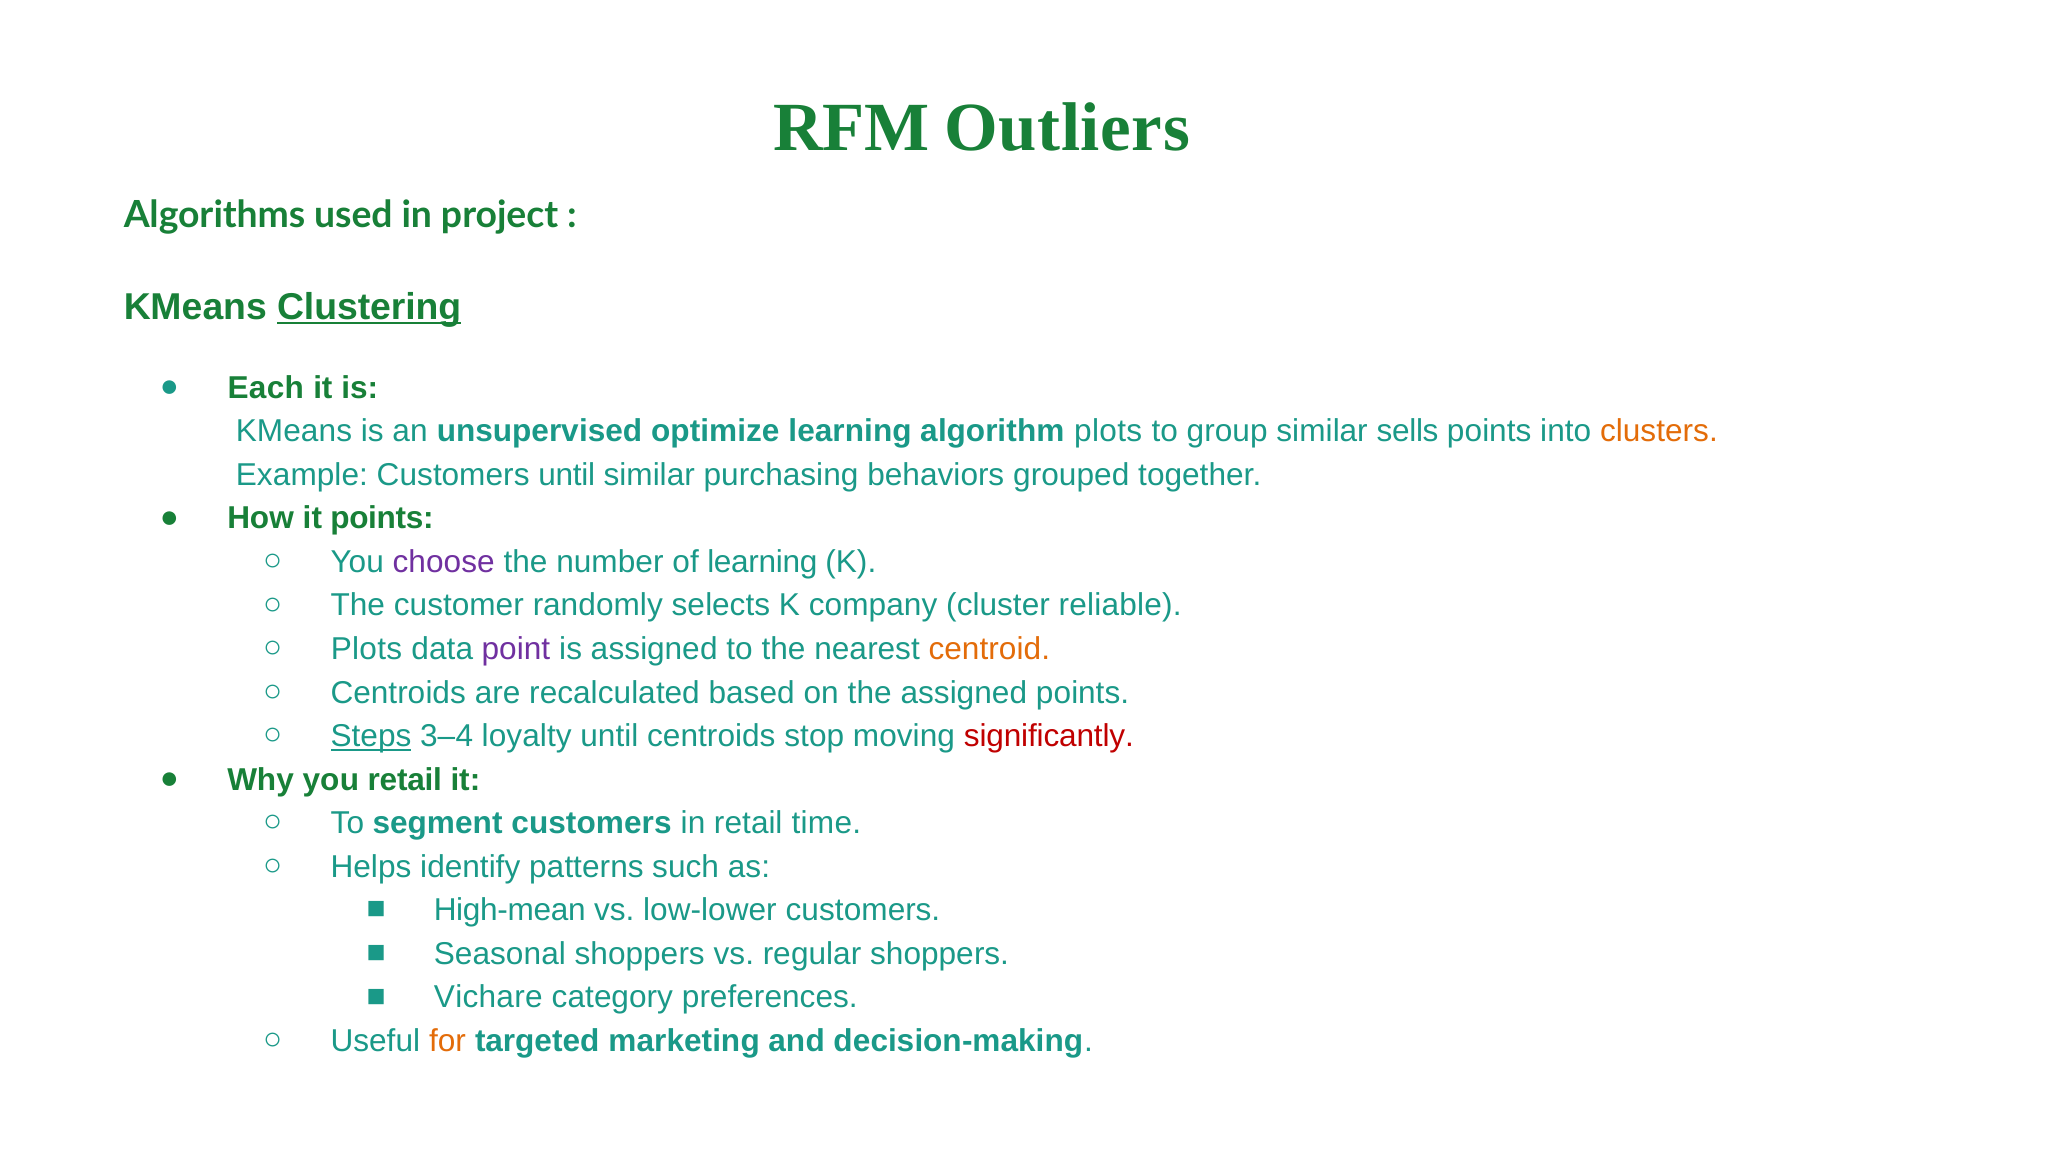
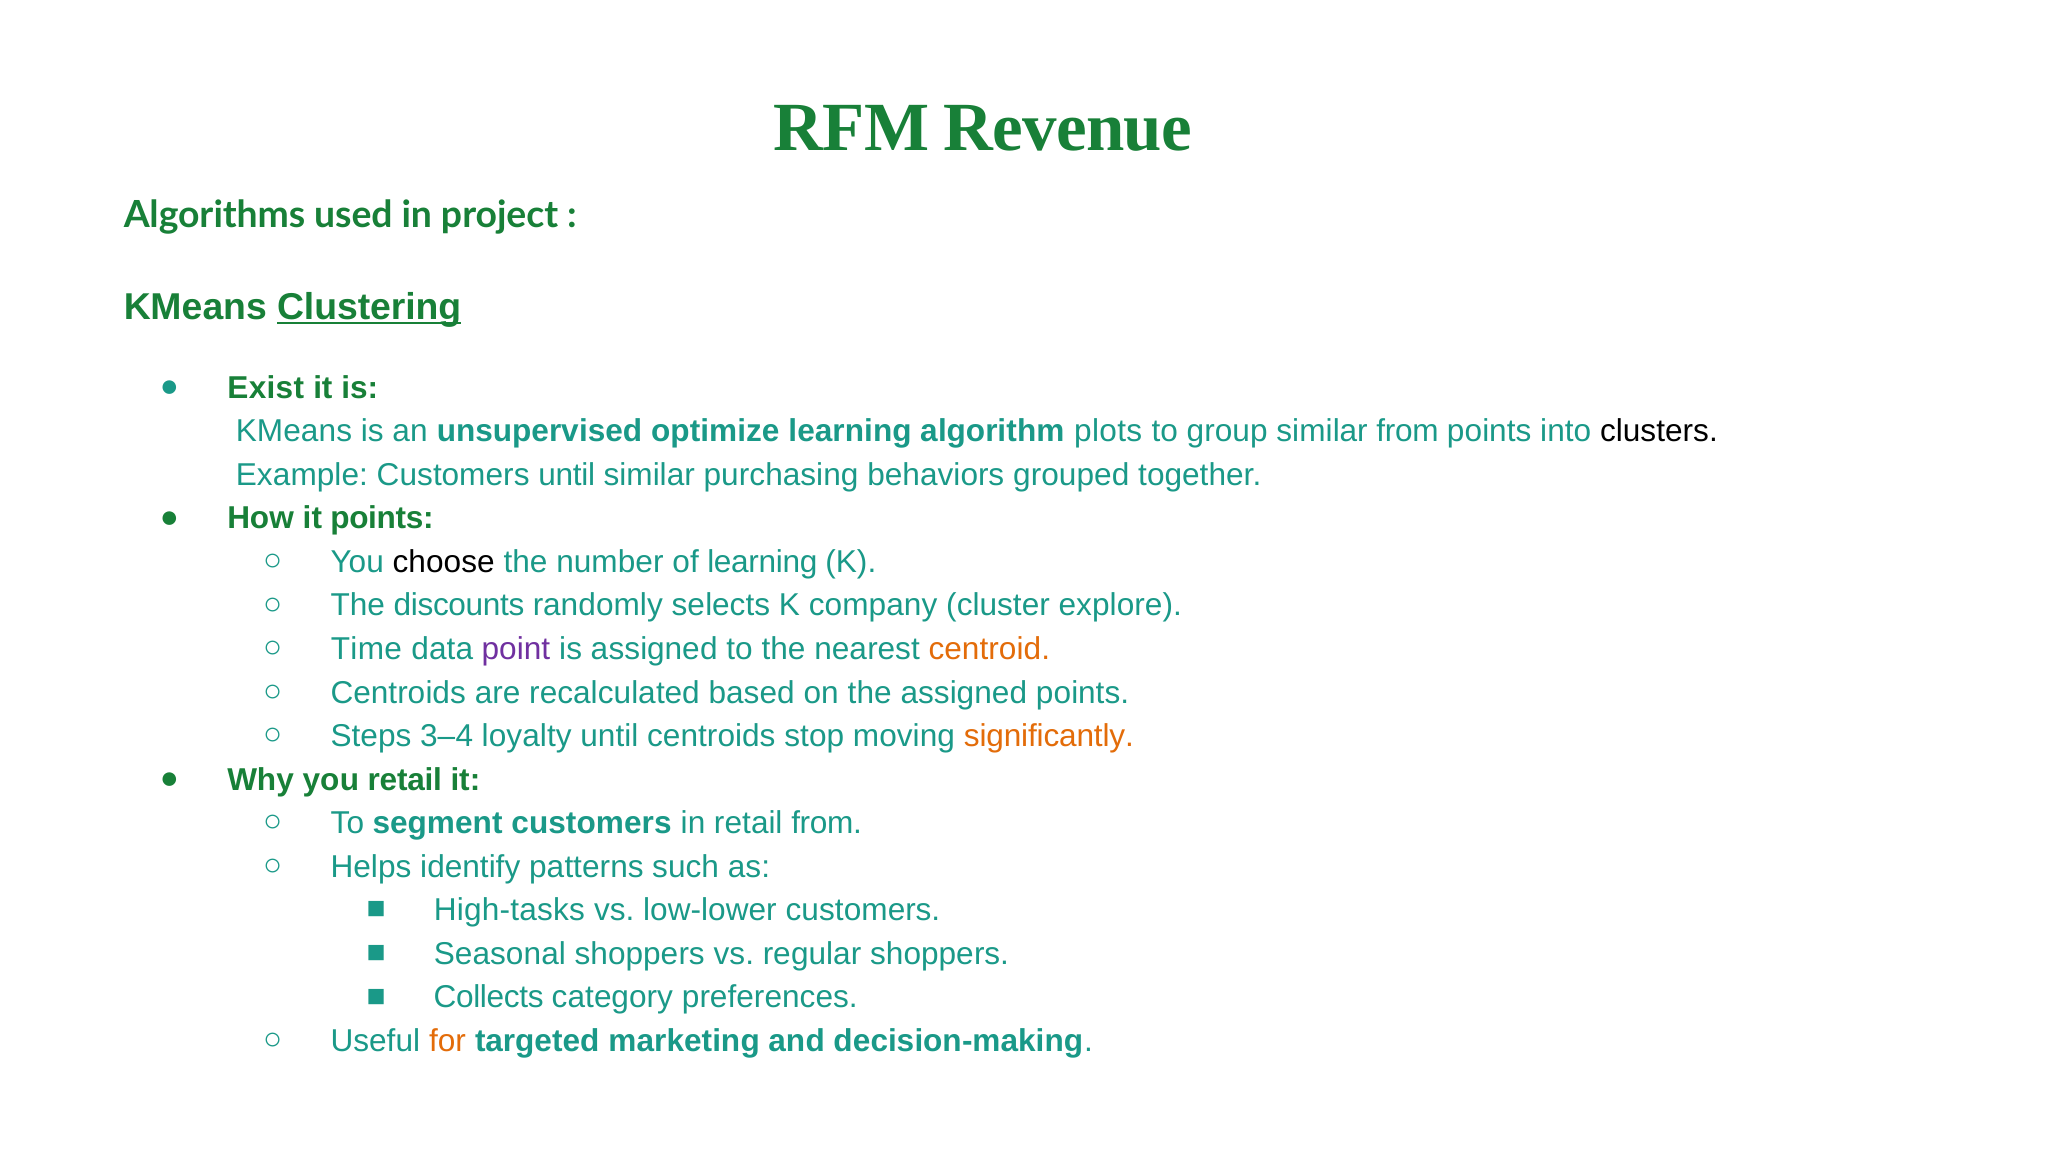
Outliers: Outliers -> Revenue (1068, 128)
Each: Each -> Exist (266, 388)
similar sells: sells -> from (1408, 431)
clusters colour: orange -> black (1659, 431)
choose colour: purple -> black (444, 562)
customer: customer -> discounts (459, 605)
reliable: reliable -> explore (1120, 605)
Plots: Plots -> Time (366, 649)
Steps underline: present -> none (371, 736)
significantly colour: red -> orange (1049, 736)
retail time: time -> from (827, 823)
High-mean: High-mean -> High-tasks (509, 910)
Vichare: Vichare -> Collects (489, 997)
